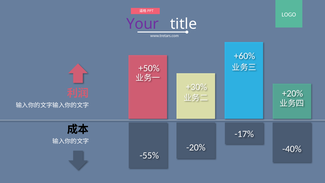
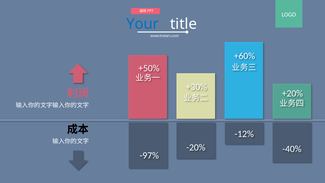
Your colour: purple -> blue (143, 24)
-17%: -17% -> -12% (244, 134)
-55%: -55% -> -97% (149, 155)
